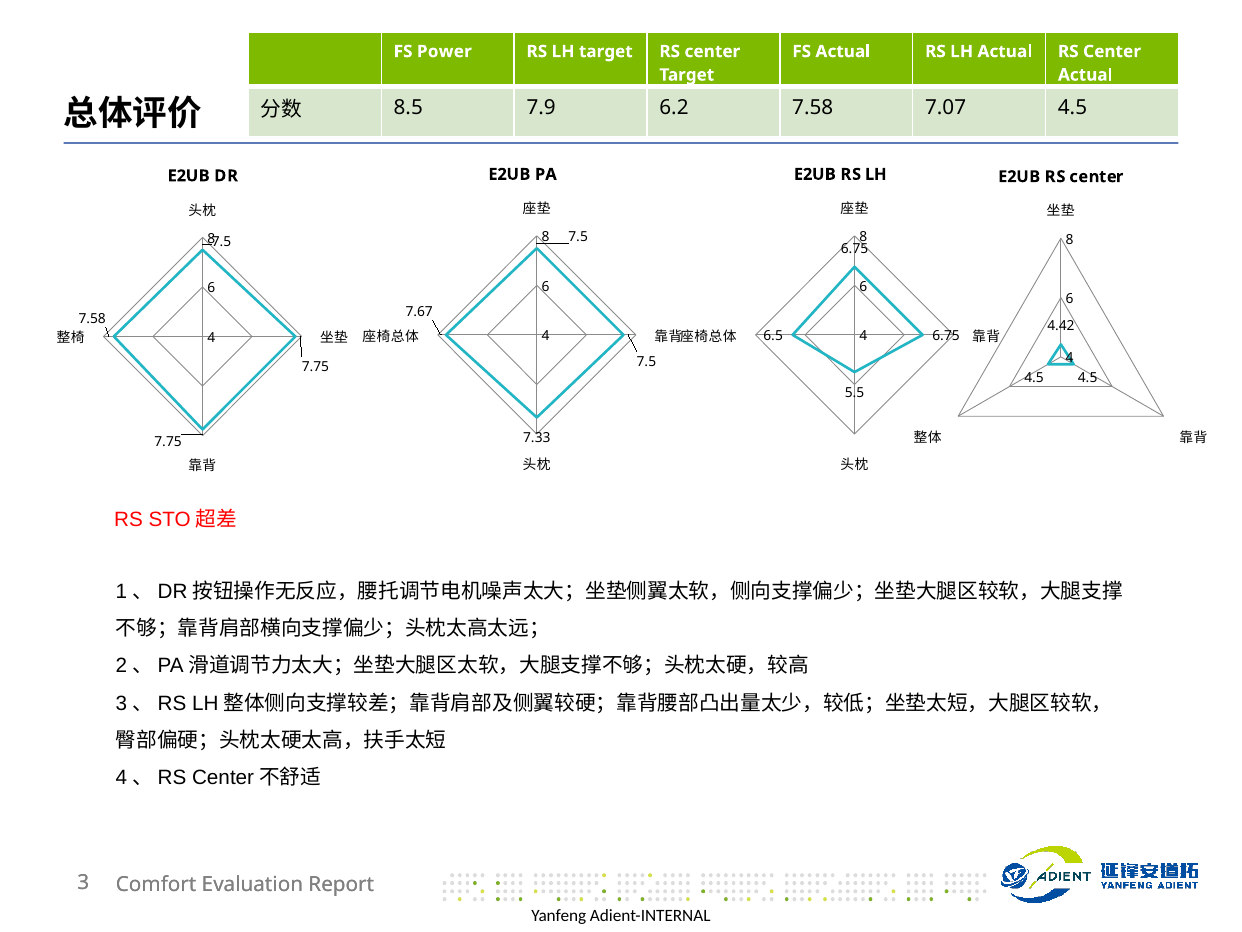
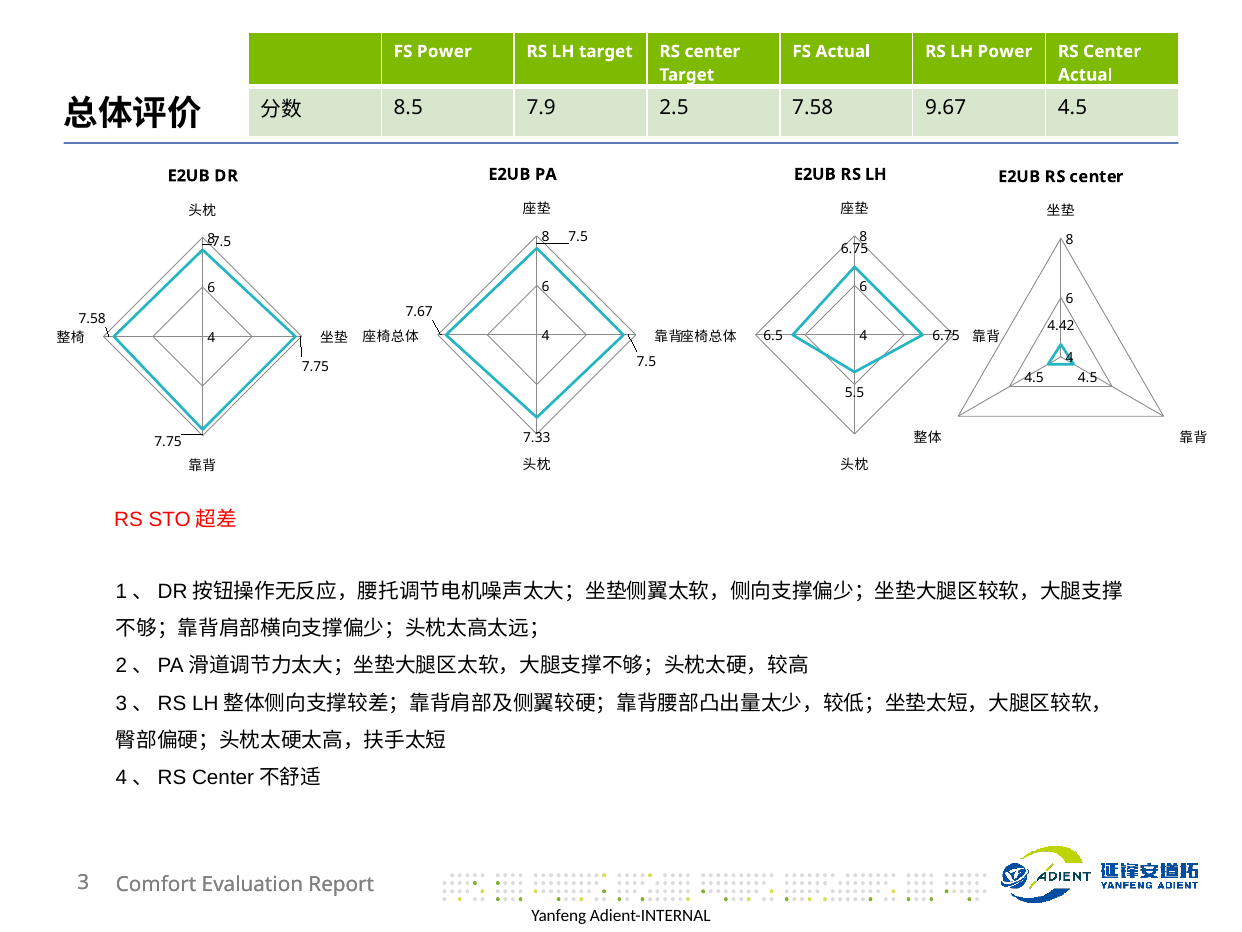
LH Actual: Actual -> Power (1005, 51)
6.2: 6.2 -> 2.5 (674, 108)
7.07: 7.07 -> 9.67 (946, 108)
